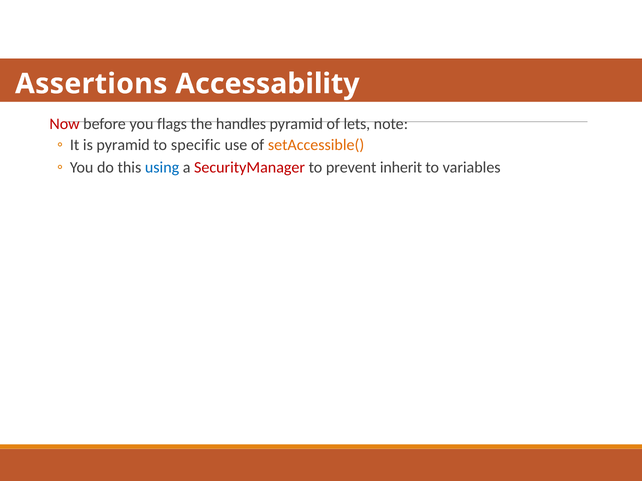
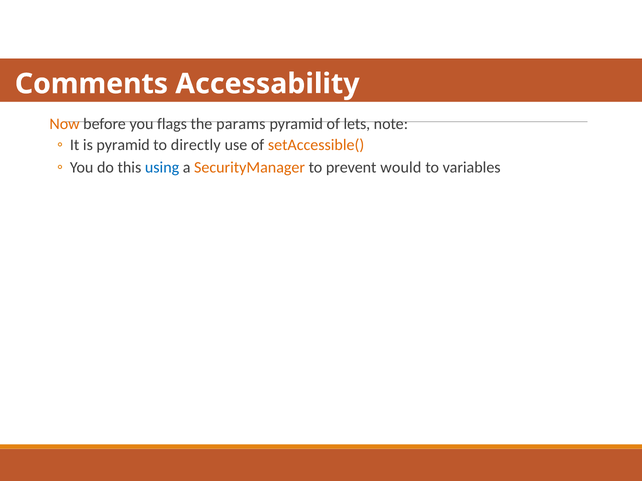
Assertions: Assertions -> Comments (91, 84)
Now colour: red -> orange (65, 124)
handles: handles -> params (241, 124)
specific: specific -> directly (196, 145)
SecurityManager colour: red -> orange (250, 168)
inherit: inherit -> would (401, 168)
